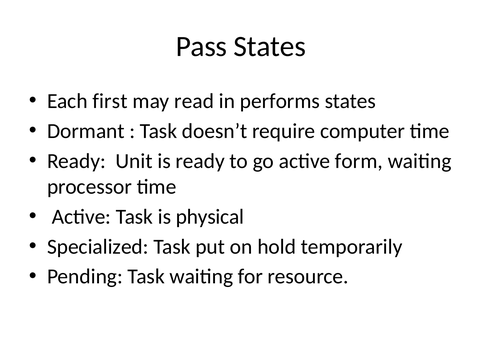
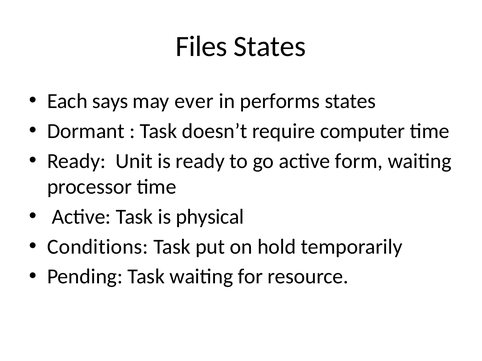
Pass: Pass -> Files (201, 47)
first: first -> says (110, 101)
read: read -> ever (194, 101)
Specialized: Specialized -> Conditions (98, 247)
